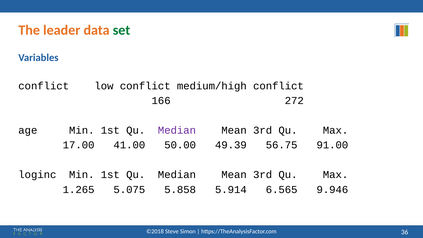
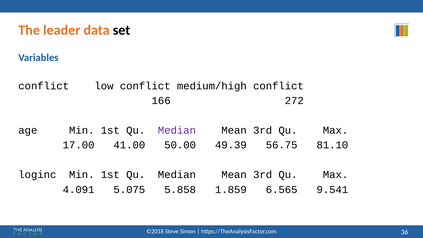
set colour: green -> black (122, 30)
91.00: 91.00 -> 81.10 (332, 145)
1.265: 1.265 -> 4.091 (79, 189)
5.914: 5.914 -> 1.859 (231, 189)
9.946: 9.946 -> 9.541 (332, 189)
